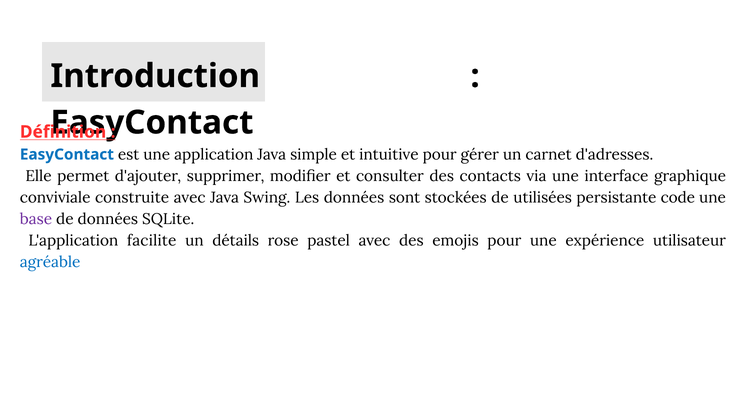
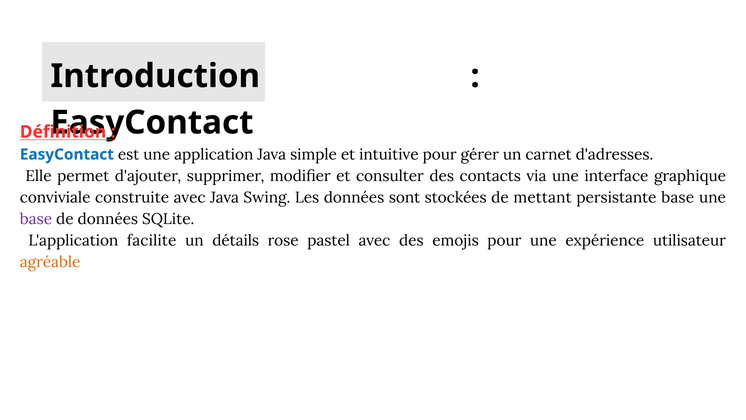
utilisées: utilisées -> mettant (543, 197)
persistante code: code -> base (678, 197)
agréable colour: blue -> orange (50, 262)
